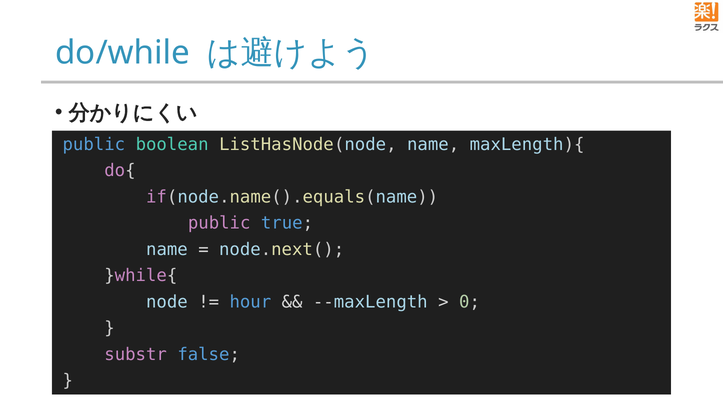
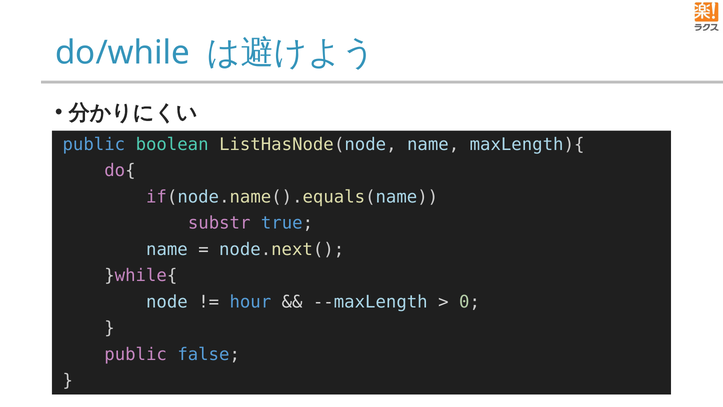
public: public -> substr (219, 223)
substr: substr -> public (136, 354)
